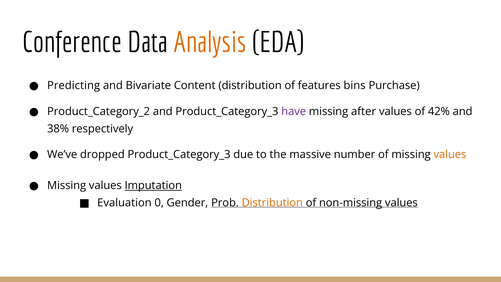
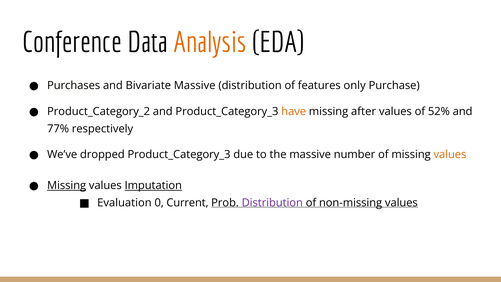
Predicting: Predicting -> Purchases (74, 86)
Bivariate Content: Content -> Massive (195, 86)
bins: bins -> only (355, 86)
have colour: purple -> orange (294, 111)
42%: 42% -> 52% (439, 111)
38%: 38% -> 77% (58, 129)
Missing underline: none -> present (67, 185)
Gender: Gender -> Current (187, 203)
Distribution colour: orange -> purple (272, 203)
